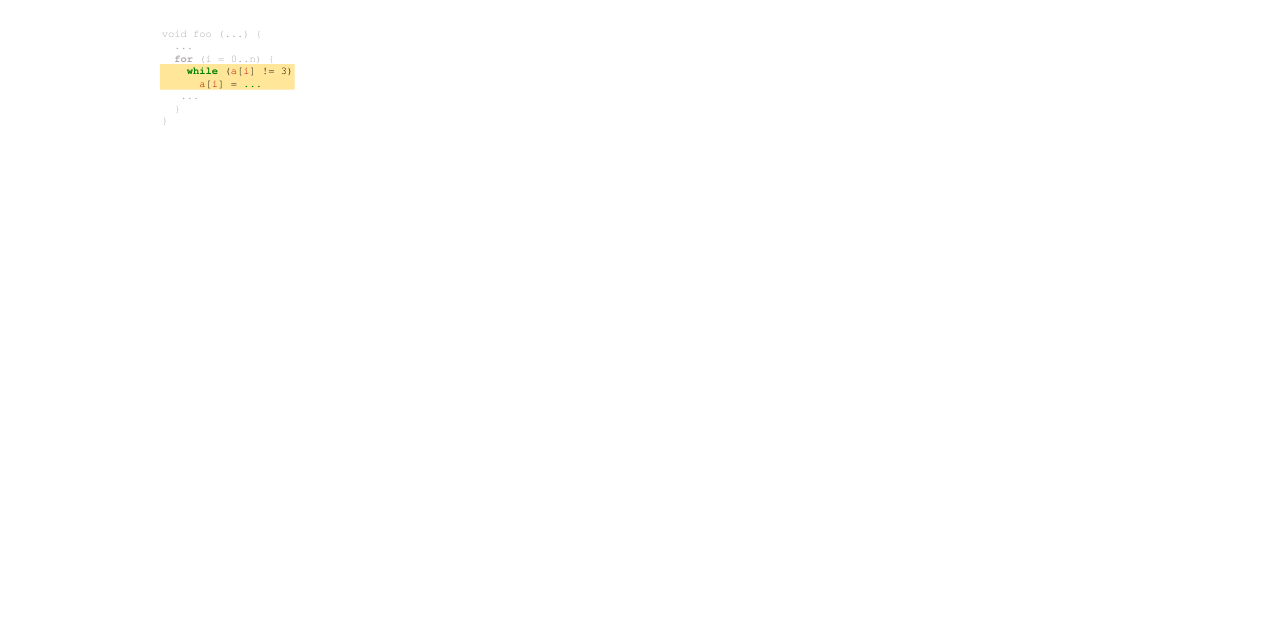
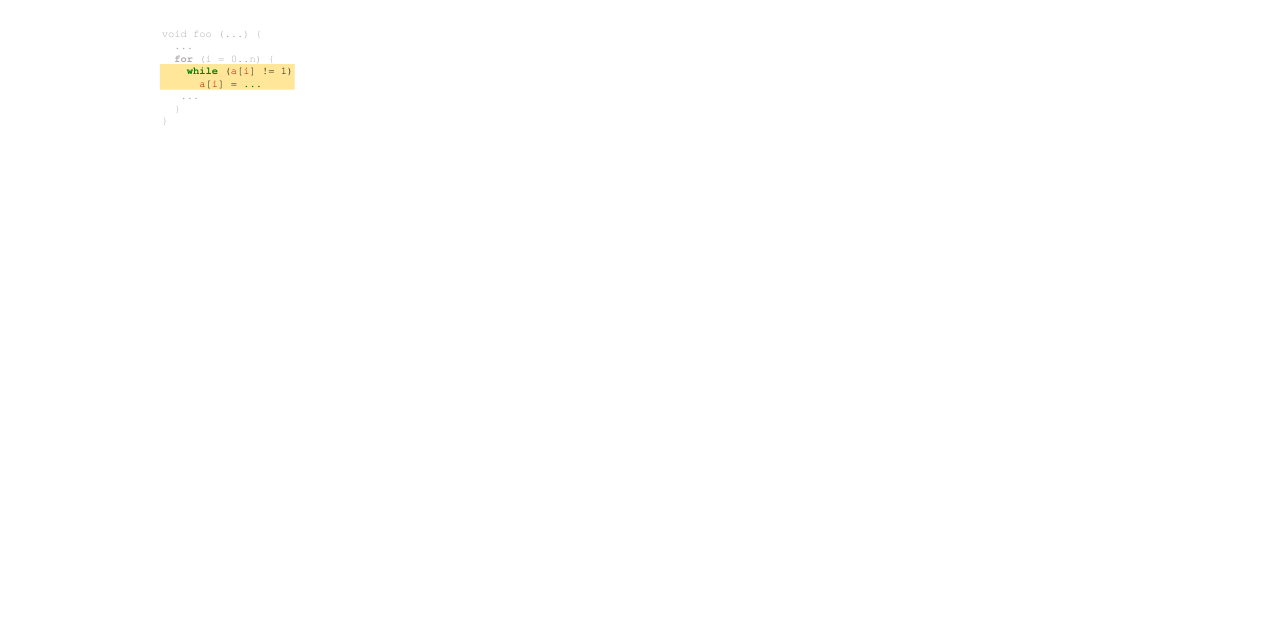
3: 3 -> 1 (287, 71)
